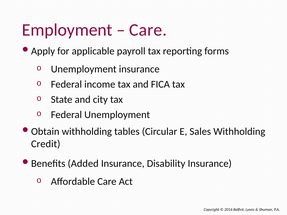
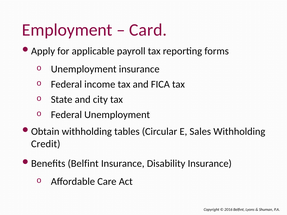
Care: Care -> Card (148, 30)
Added: Added -> Belfint (83, 164)
